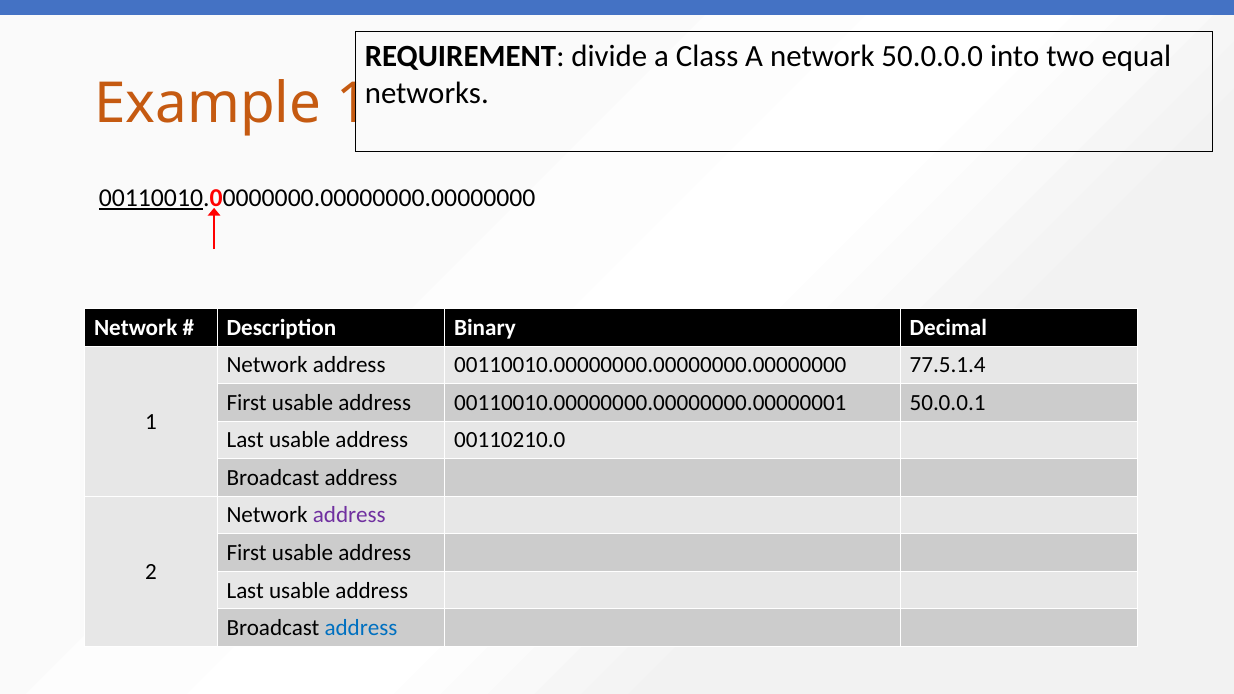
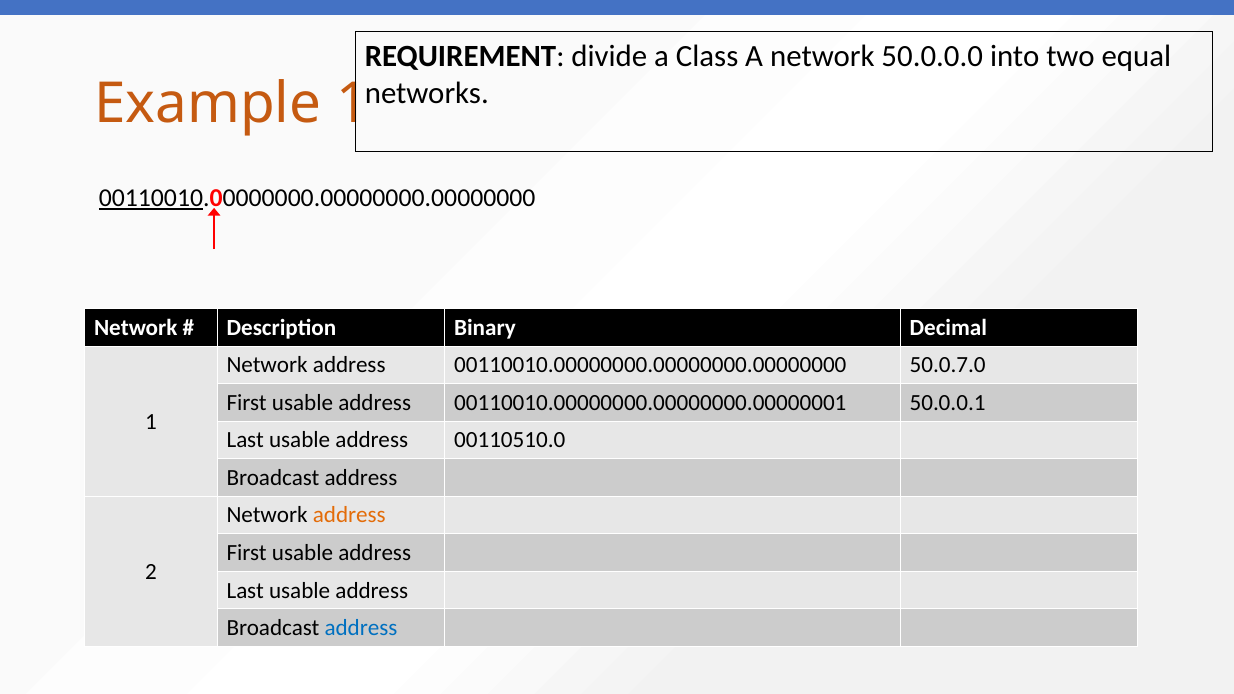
77.5.1.4: 77.5.1.4 -> 50.0.7.0 (948, 365)
00110210.0: 00110210.0 -> 00110510.0 (510, 440)
address colour: purple -> orange (349, 515)
